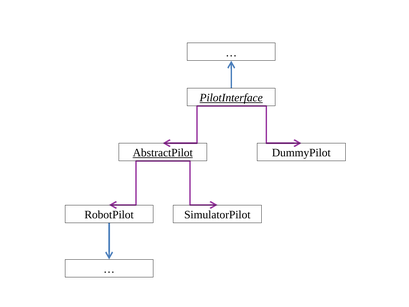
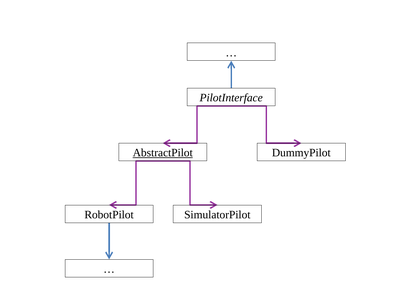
PilotInterface underline: present -> none (231, 98)
